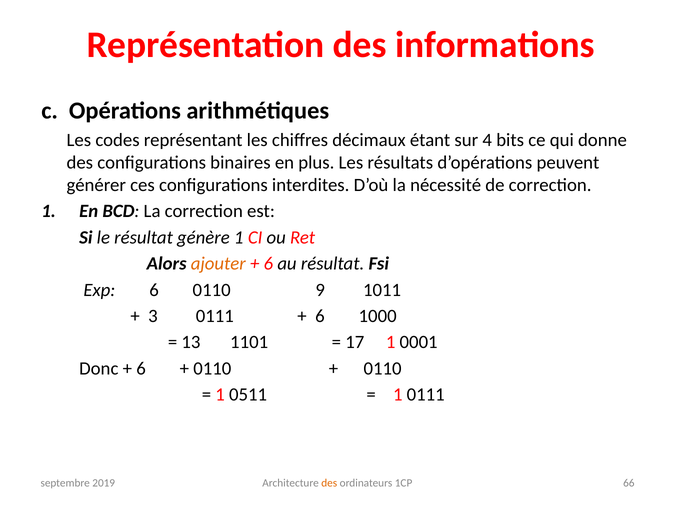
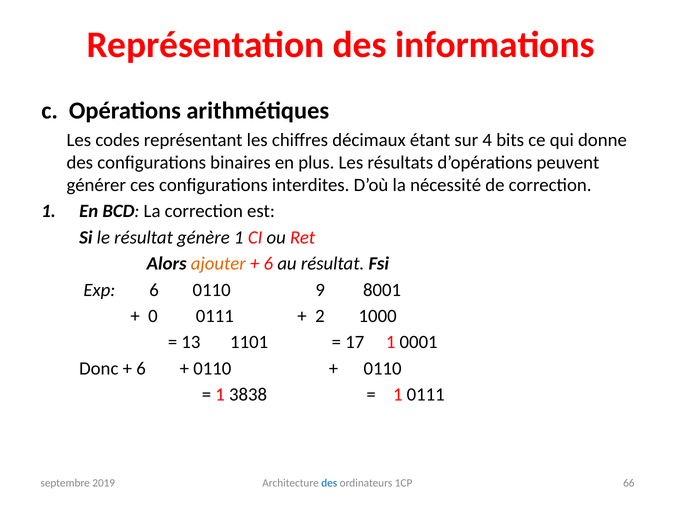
1011: 1011 -> 8001 (382, 290)
3: 3 -> 0 (153, 316)
6: 6 -> 2 (320, 316)
0511: 0511 -> 3838 (248, 395)
des colour: orange -> blue (329, 483)
